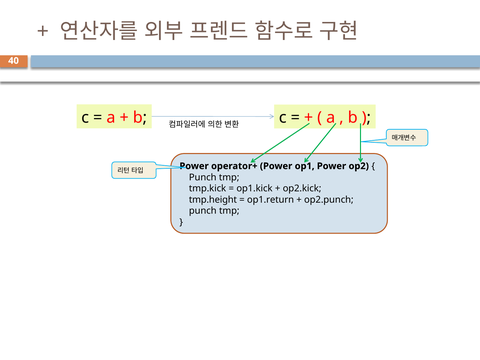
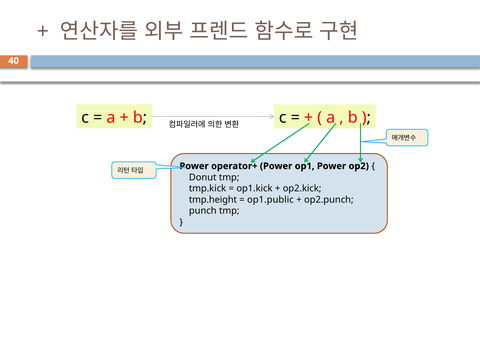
Punch: Punch -> Donut (203, 177)
op1.return: op1.return -> op1.public (270, 200)
